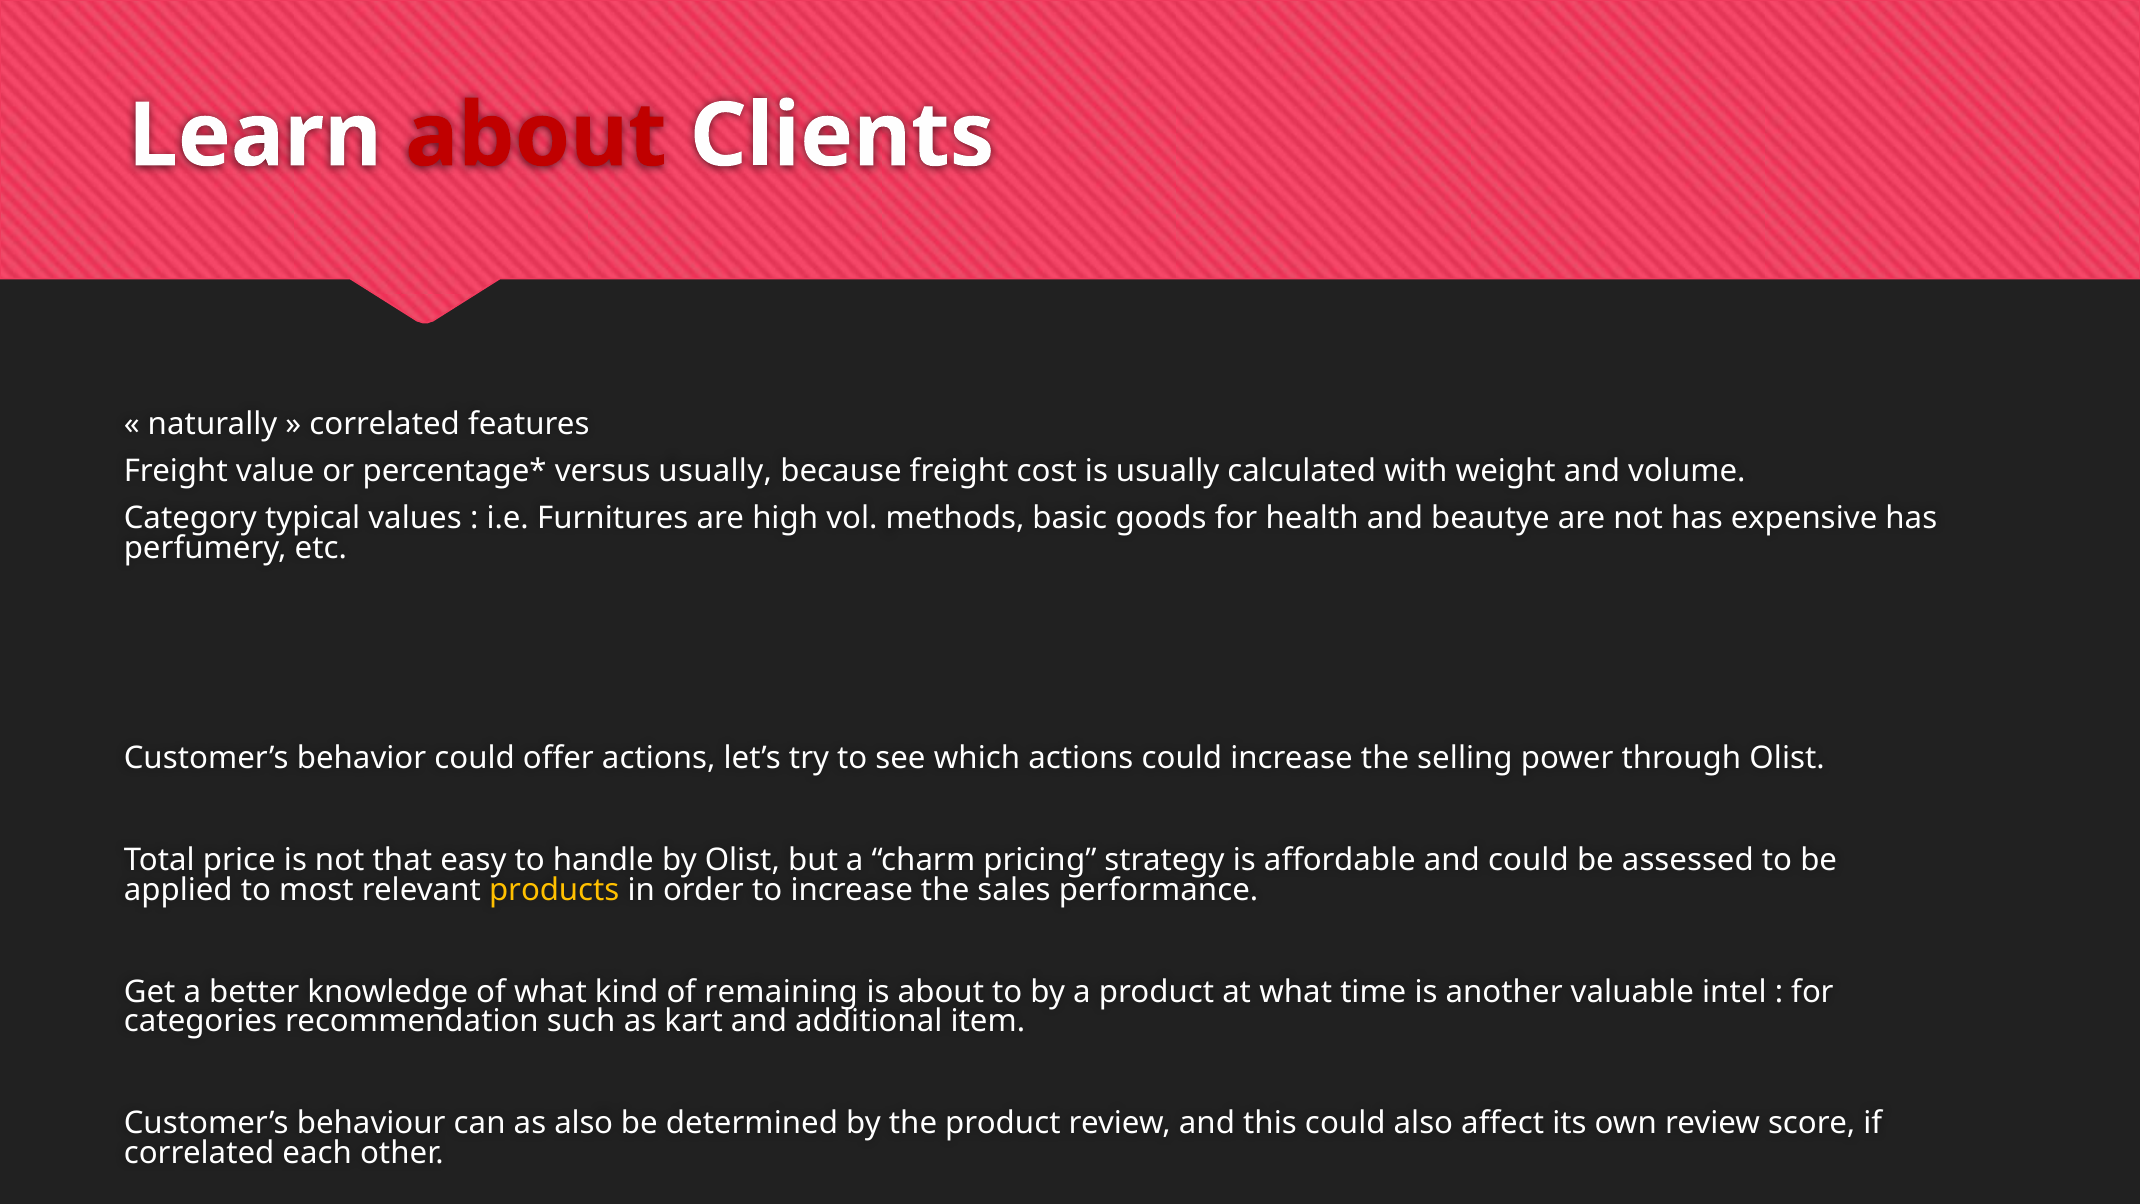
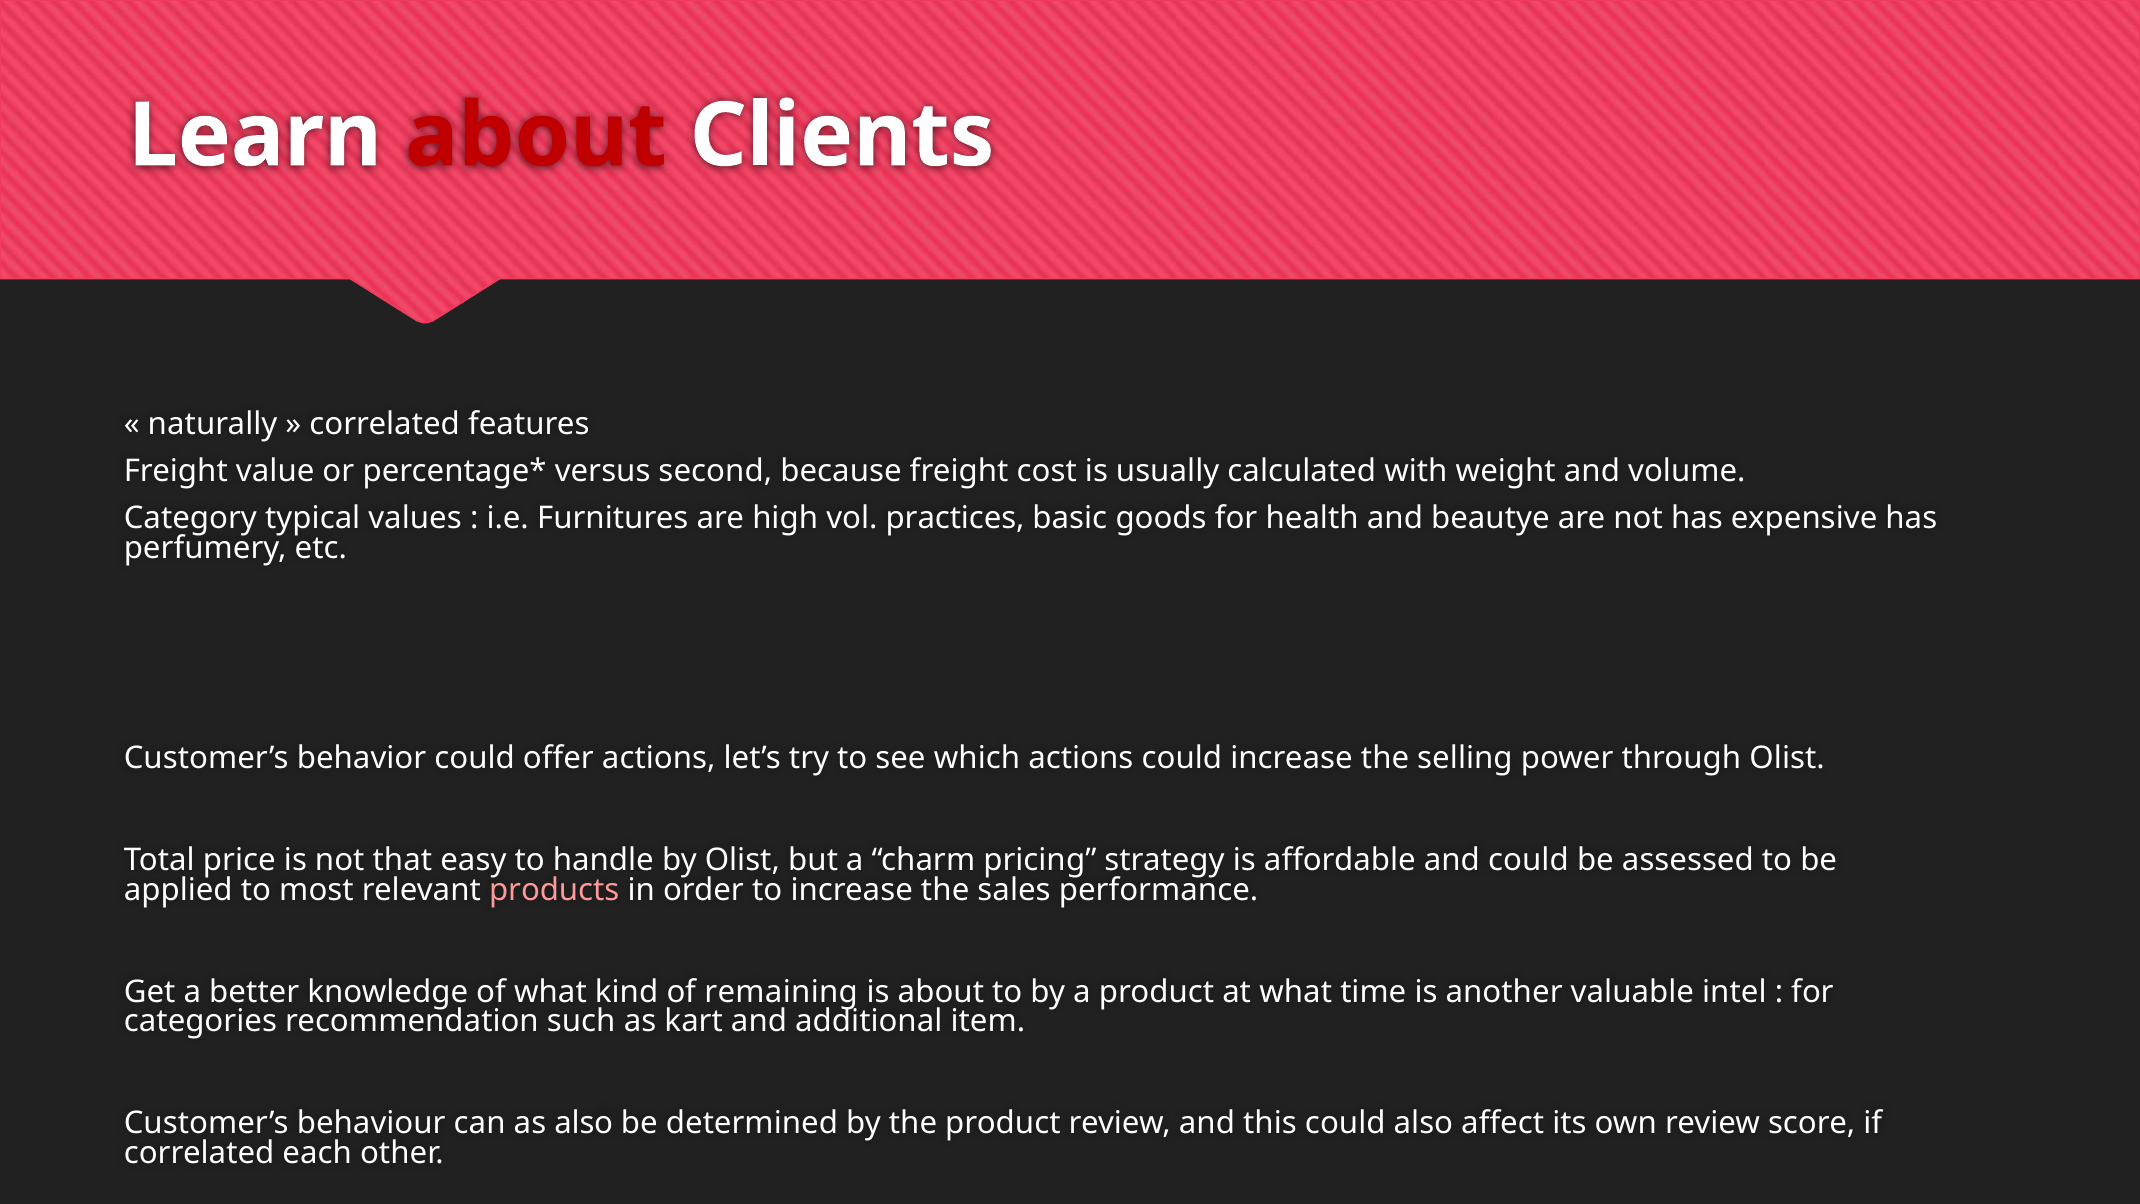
versus usually: usually -> second (715, 471)
methods: methods -> practices (955, 518)
products colour: yellow -> pink (554, 890)
